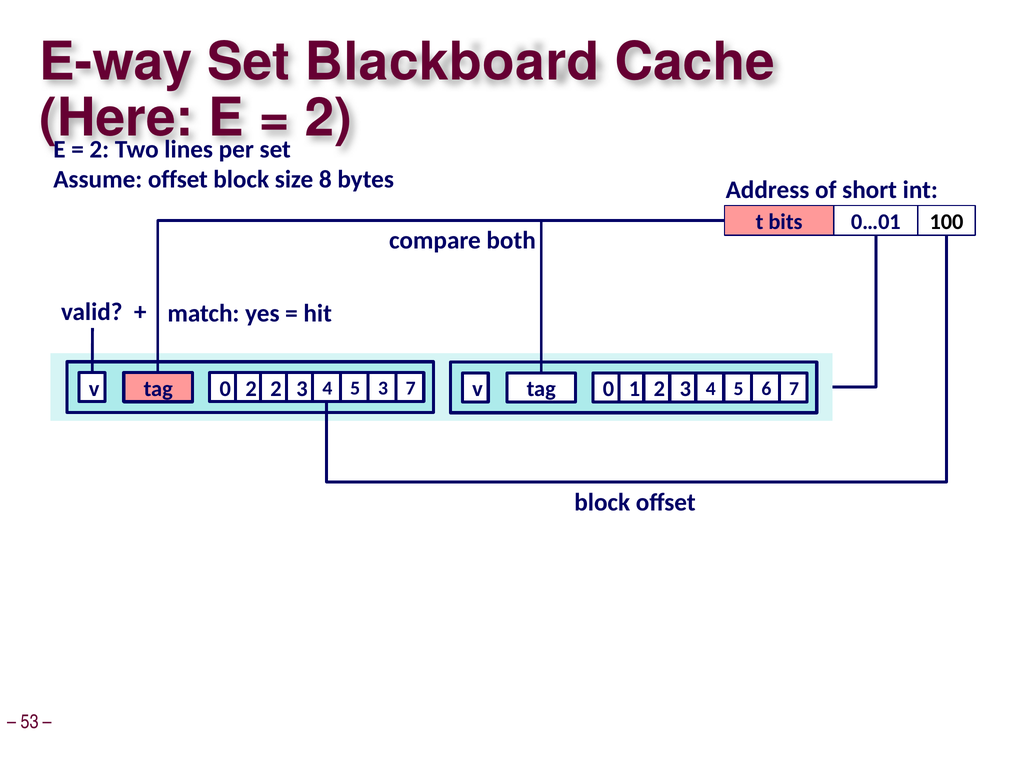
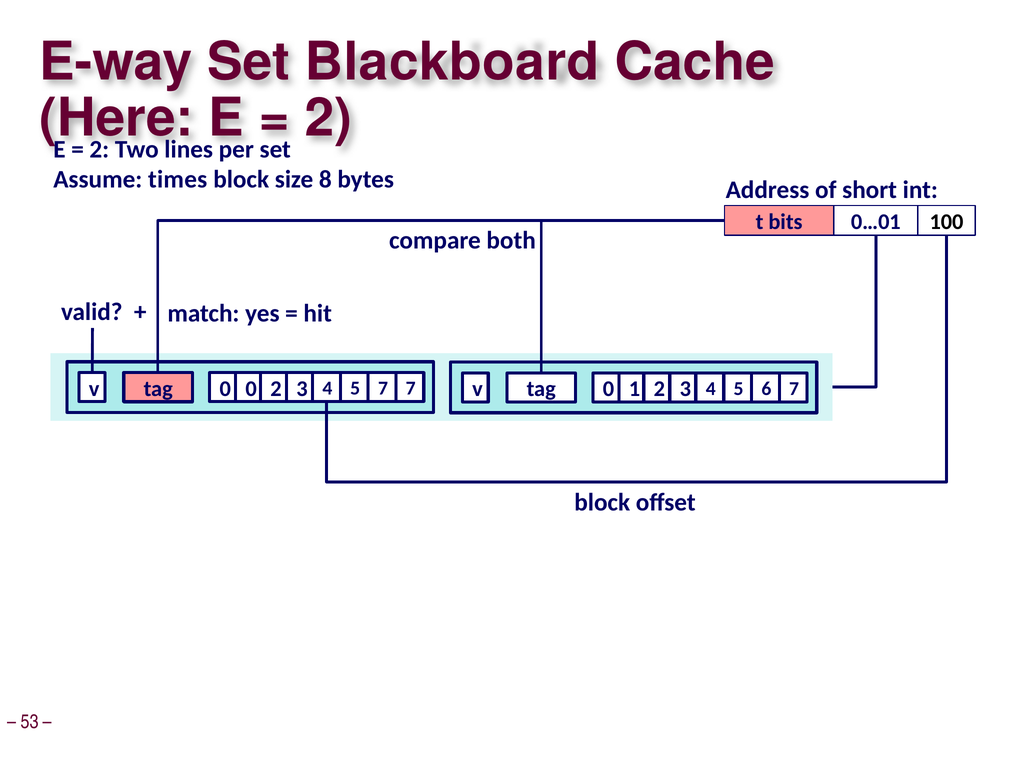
Assume offset: offset -> times (178, 179)
0 2: 2 -> 0 (251, 389)
3 3: 3 -> 7 (383, 388)
